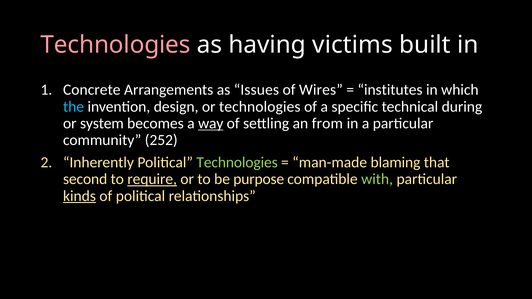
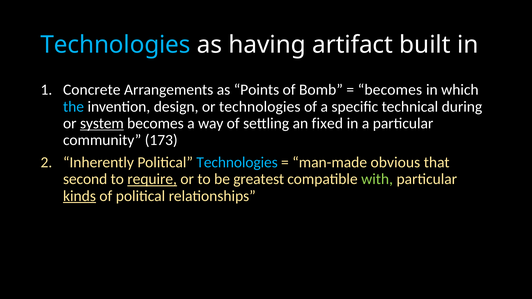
Technologies colour: pink -> light blue (116, 45)
victims: victims -> artifact (353, 45)
Issues: Issues -> Points (256, 90)
Wires: Wires -> Bomb (321, 90)
institutes: institutes -> becomes (390, 90)
system underline: none -> present (102, 123)
way underline: present -> none (211, 123)
from: from -> fixed (327, 123)
252: 252 -> 173 (161, 140)
Technologies colour: light green -> light blue (237, 163)
blaming: blaming -> obvious (395, 163)
purpose: purpose -> greatest (259, 179)
